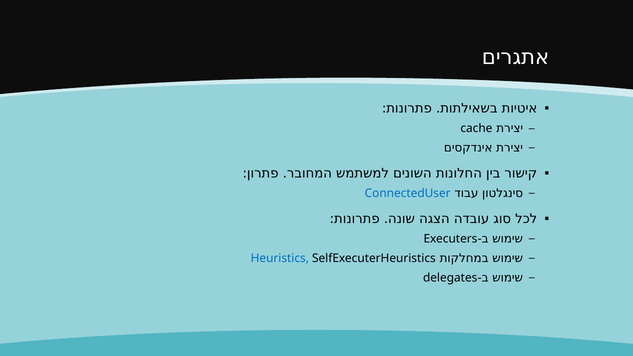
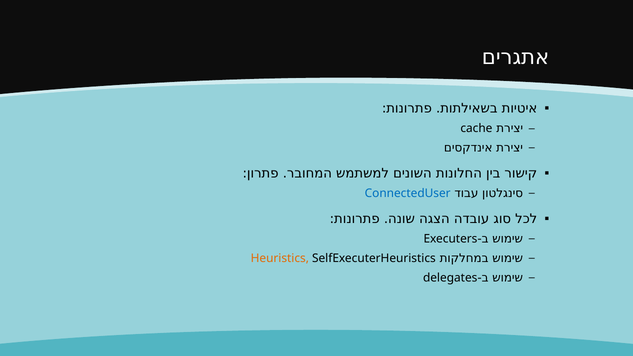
Heuristics colour: blue -> orange (280, 258)
